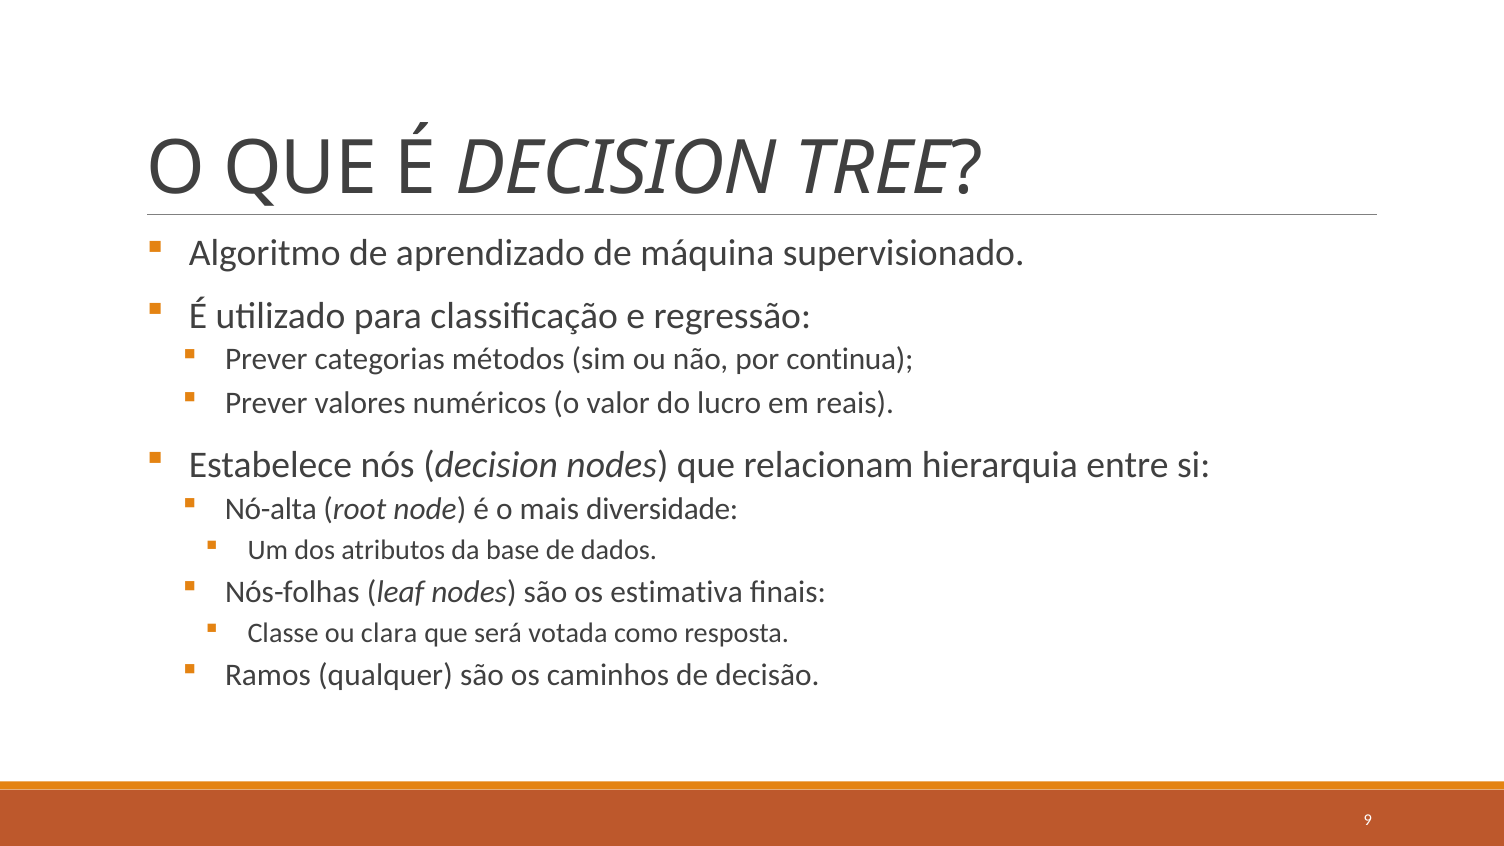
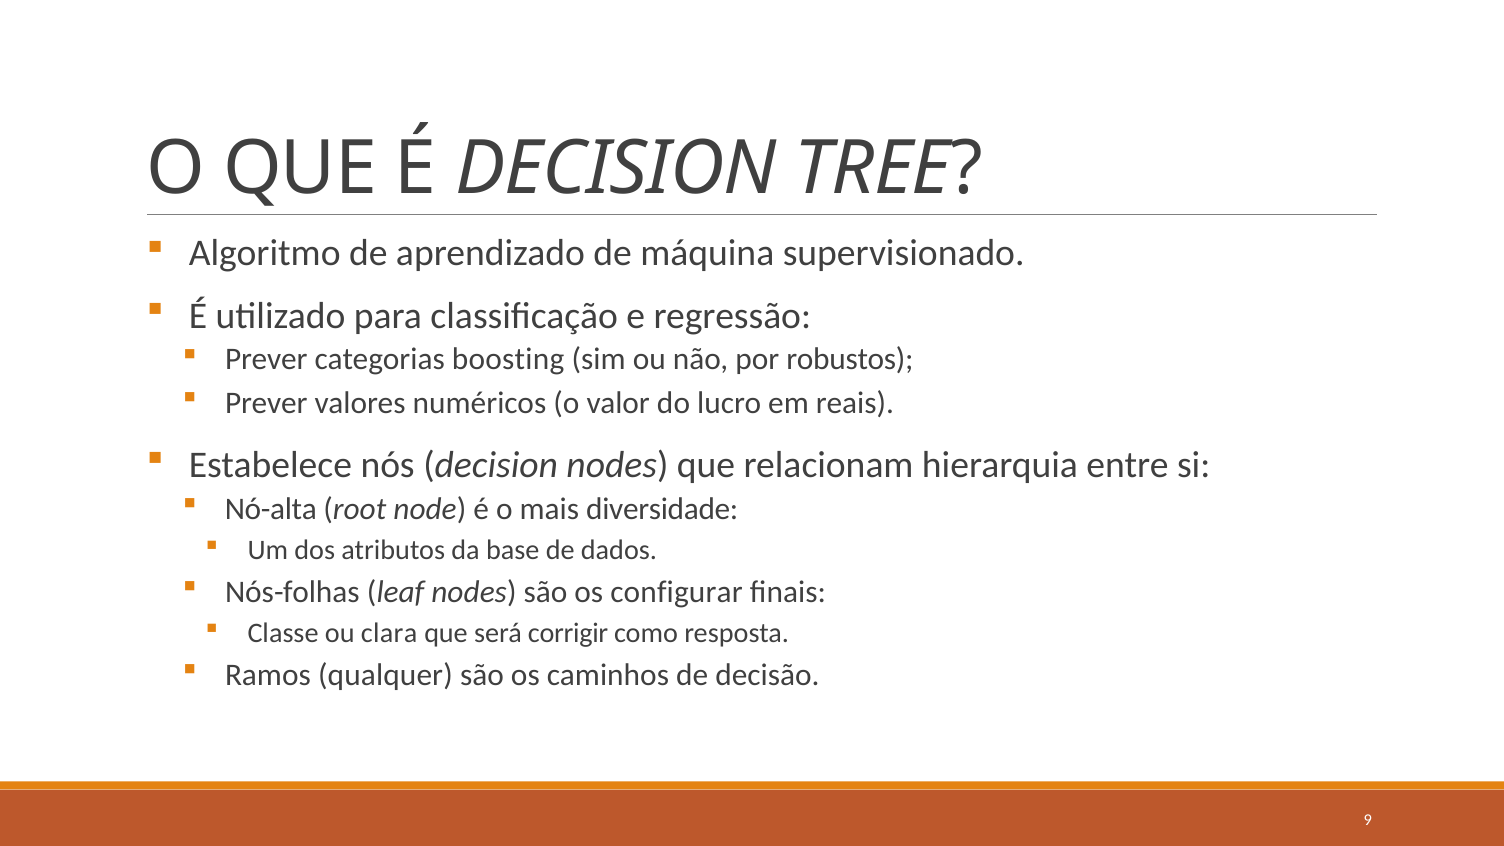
métodos: métodos -> boosting (508, 360)
continua: continua -> robustos (850, 360)
estimativa: estimativa -> configurar (677, 592)
votada: votada -> corrigir (568, 633)
